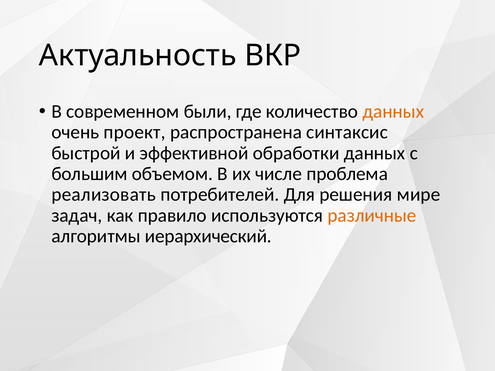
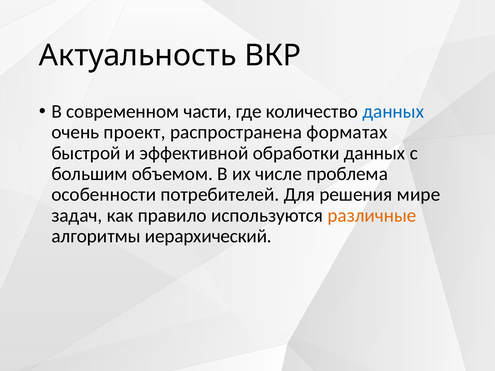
были: были -> части (208, 112)
данных colour: orange -> blue (393, 112)
синтаксис: синтаксис -> форматах (347, 132)
реализовать: реализовать -> особенности (104, 195)
